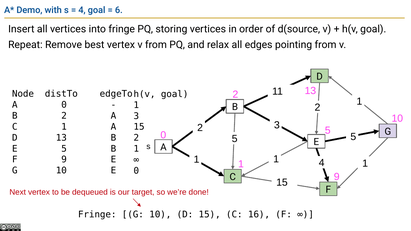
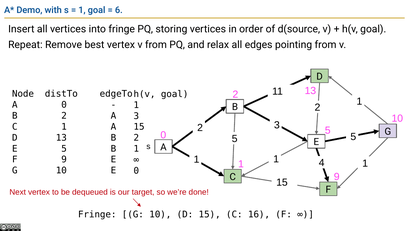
4: 4 -> 1 (82, 10)
